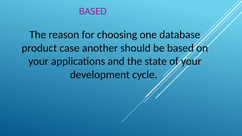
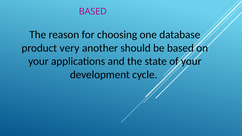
case: case -> very (69, 48)
